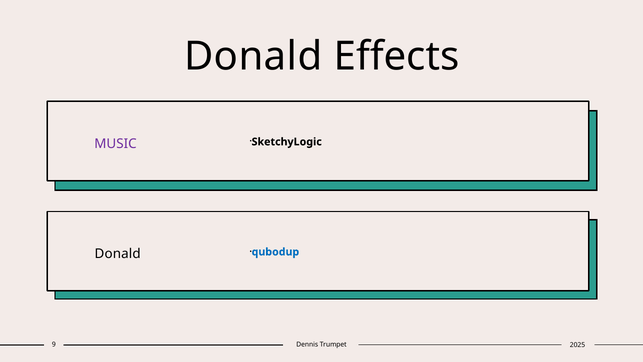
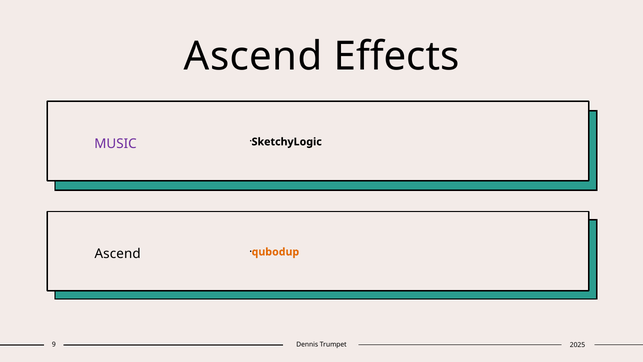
Donald: Donald -> Ascend (253, 56)
Donald: Donald -> Ascend (118, 253)
qubodup colour: blue -> orange (275, 252)
